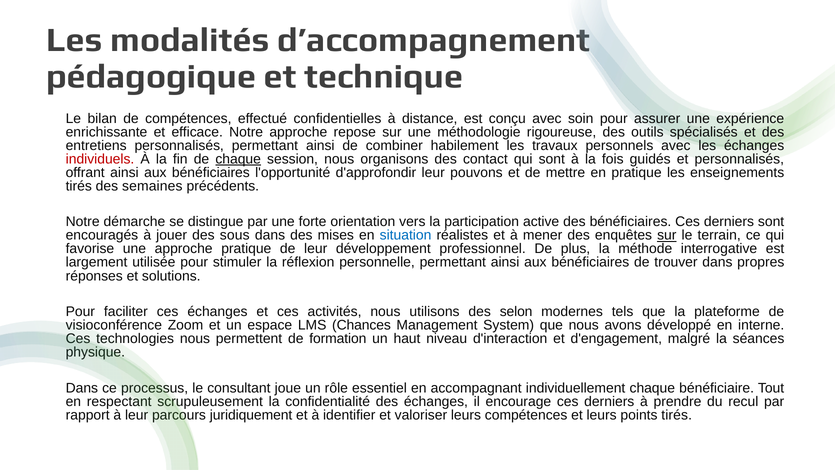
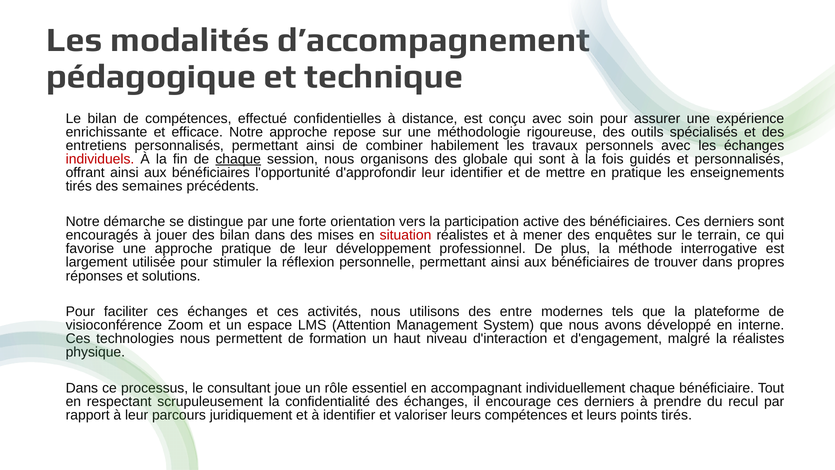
contact: contact -> globale (485, 159)
leur pouvons: pouvons -> identifier (476, 172)
des sous: sous -> bilan (235, 235)
situation colour: blue -> red (406, 235)
sur underline: present -> none (667, 235)
selon: selon -> entre (516, 311)
Chances: Chances -> Attention (361, 325)
la séances: séances -> réalistes (759, 338)
